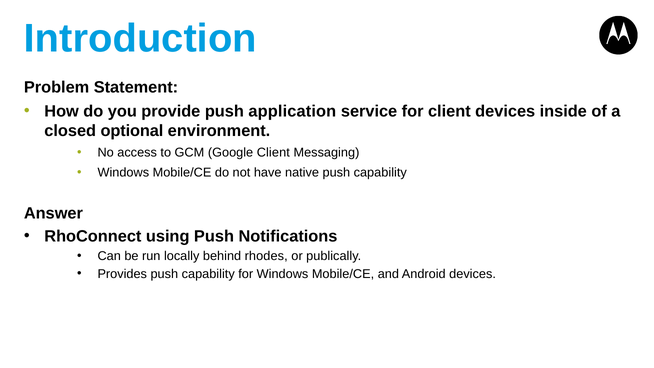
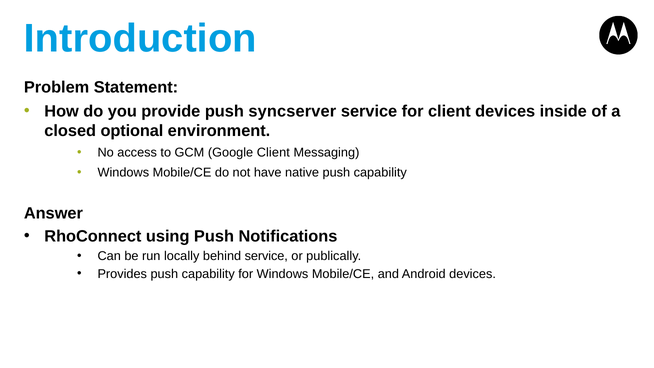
application: application -> syncserver (292, 111)
behind rhodes: rhodes -> service (266, 256)
